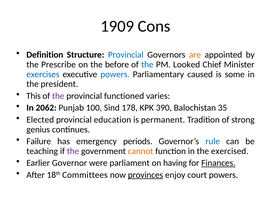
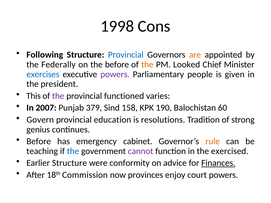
1909: 1909 -> 1998 (117, 26)
Definition: Definition -> Following (45, 55)
Prescribe: Prescribe -> Federally (58, 65)
the colour: blue -> orange (147, 65)
powers colour: blue -> purple (115, 74)
caused: caused -> people (200, 74)
some: some -> given (235, 74)
2062: 2062 -> 2007 (46, 108)
100: 100 -> 379 (94, 108)
178: 178 -> 158 (130, 108)
390: 390 -> 190 (164, 108)
35: 35 -> 60 (223, 108)
Elected: Elected -> Govern (40, 120)
permanent: permanent -> resolutions (163, 120)
Failure: Failure -> Before (39, 142)
periods: periods -> cabinet (138, 142)
rule colour: blue -> orange (213, 142)
the colour: purple -> blue (73, 151)
cannot colour: orange -> purple (141, 151)
Earlier Governor: Governor -> Structure (69, 163)
parliament: parliament -> conformity (130, 163)
having: having -> advice (175, 163)
Committees: Committees -> Commission (85, 175)
provinces underline: present -> none (146, 175)
